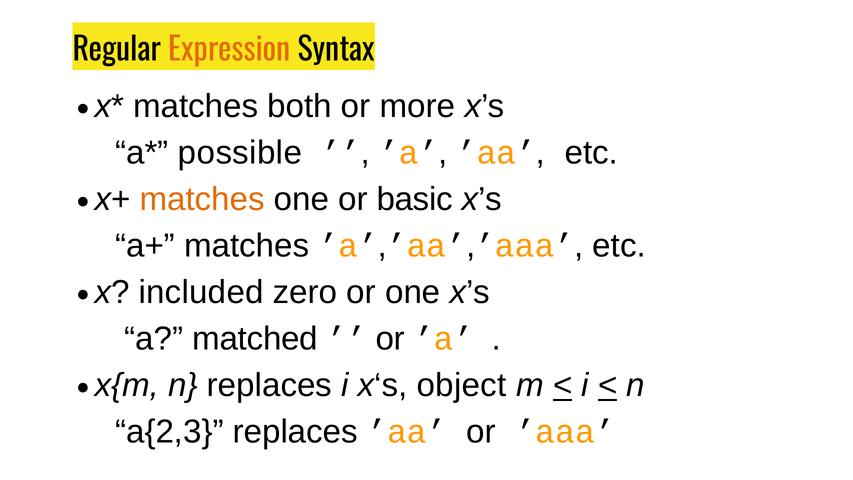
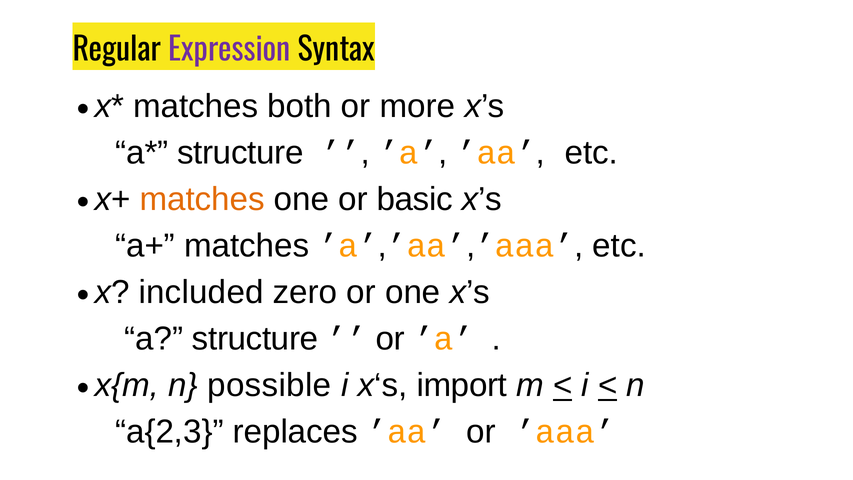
Expression colour: orange -> purple (229, 50)
possible: possible -> structure (240, 153)
a matched: matched -> structure (255, 339)
n replaces: replaces -> possible (269, 385)
object: object -> import (462, 385)
